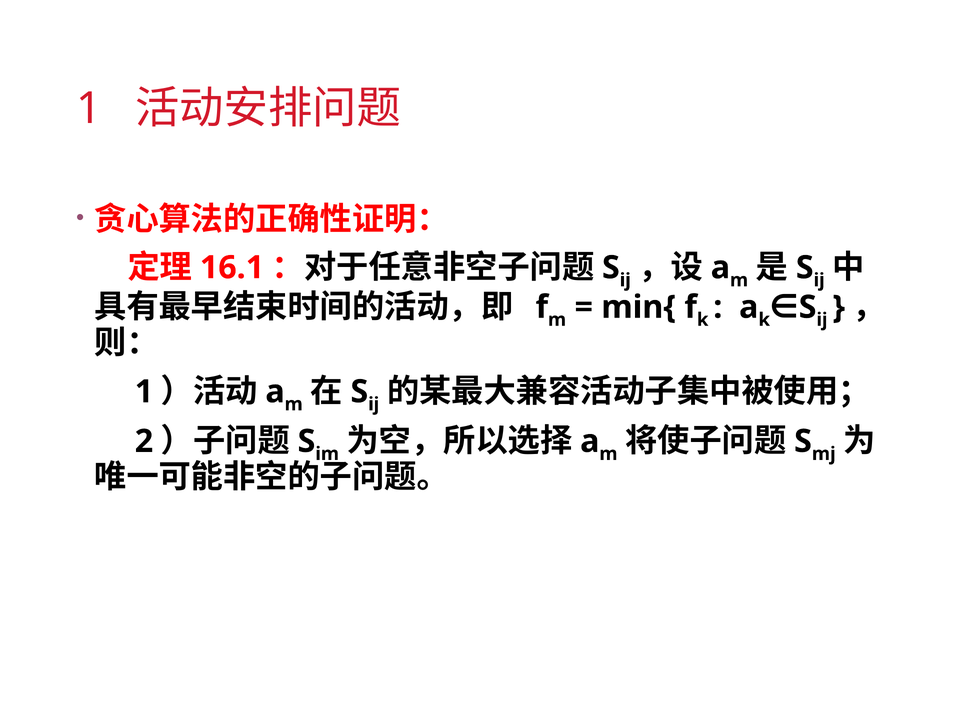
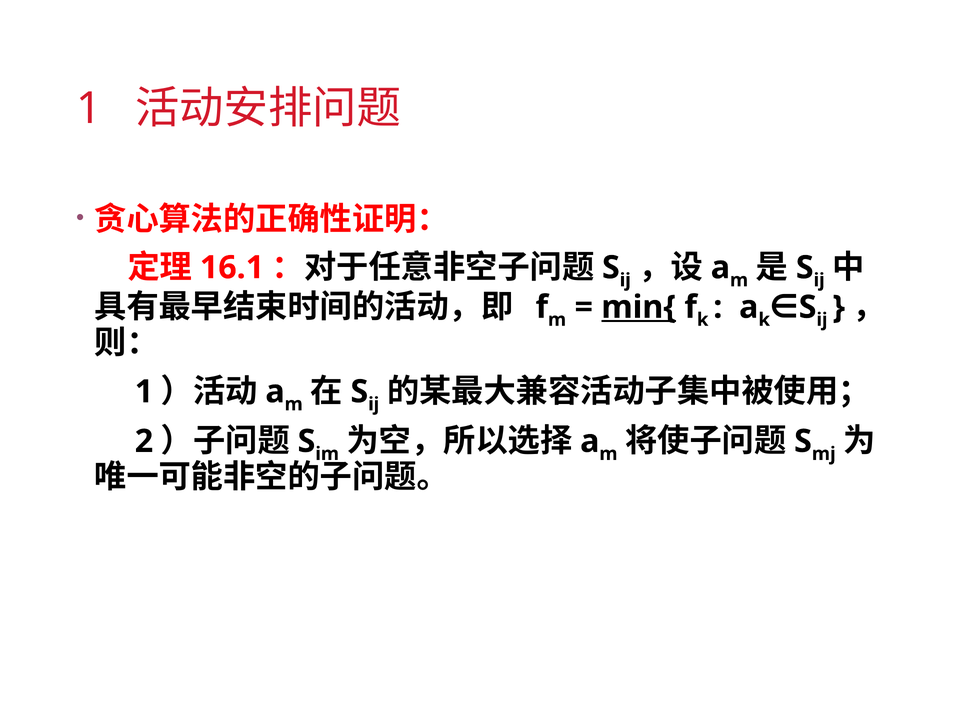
min{ underline: none -> present (639, 307)
